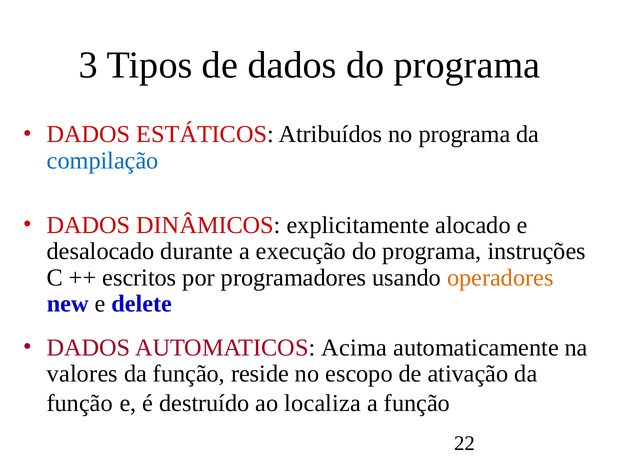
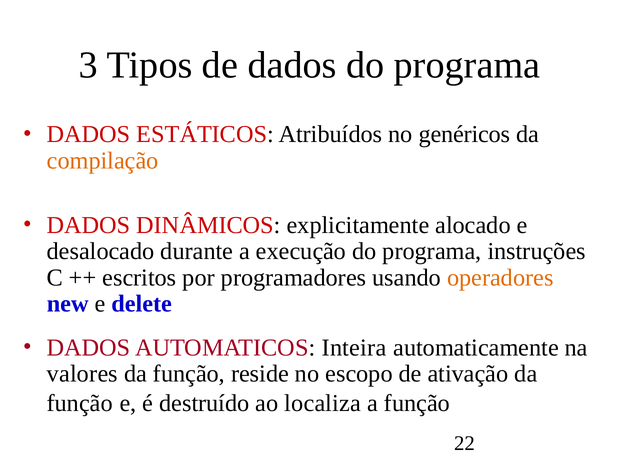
no programa: programa -> genéricos (465, 135)
compilação colour: blue -> orange (103, 161)
Acima: Acima -> Inteira (354, 348)
